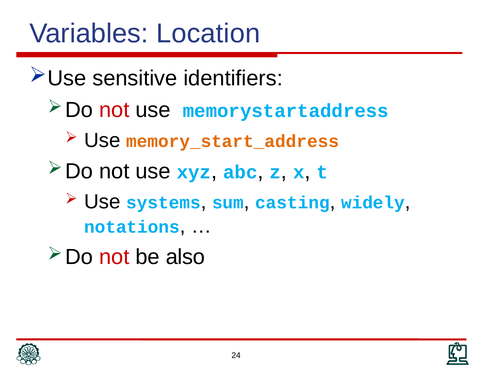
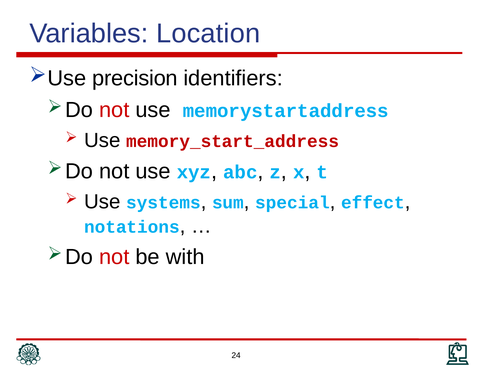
sensitive: sensitive -> precision (135, 78)
memory_start_address colour: orange -> red (233, 141)
casting: casting -> special (292, 203)
widely: widely -> effect (373, 203)
also: also -> with (185, 257)
